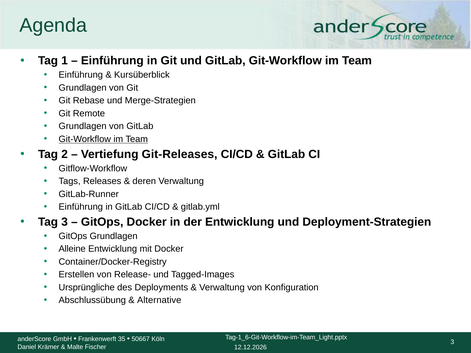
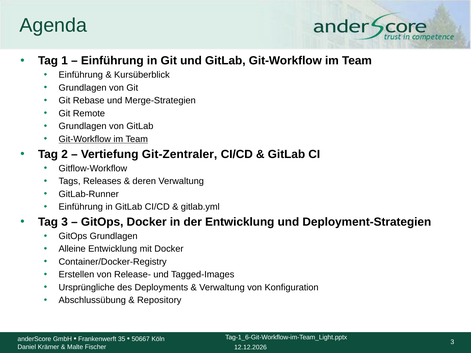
Git-Releases: Git-Releases -> Git-Zentraler (180, 154)
Alternative: Alternative -> Repository (159, 300)
